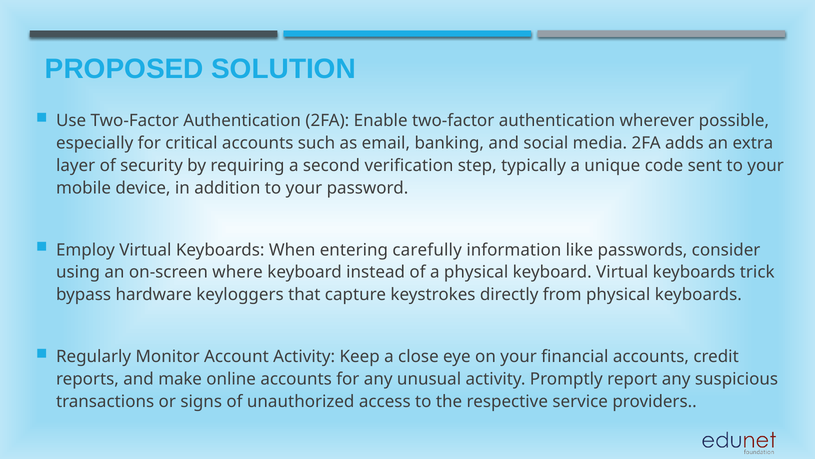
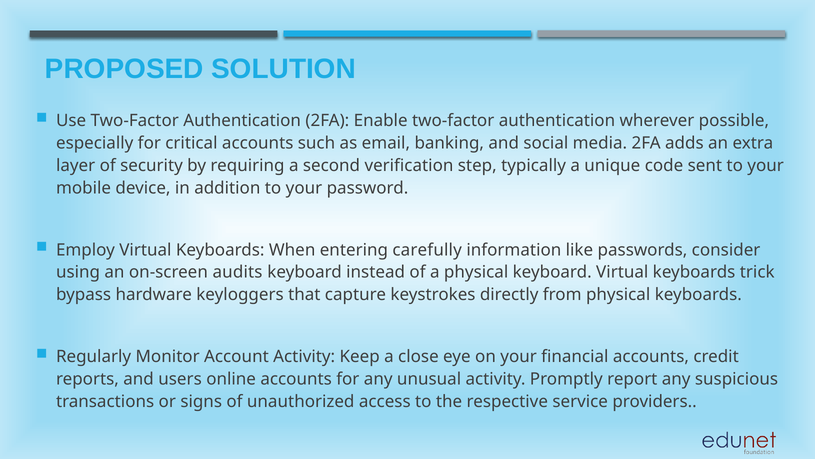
where: where -> audits (238, 272)
make: make -> users (180, 379)
